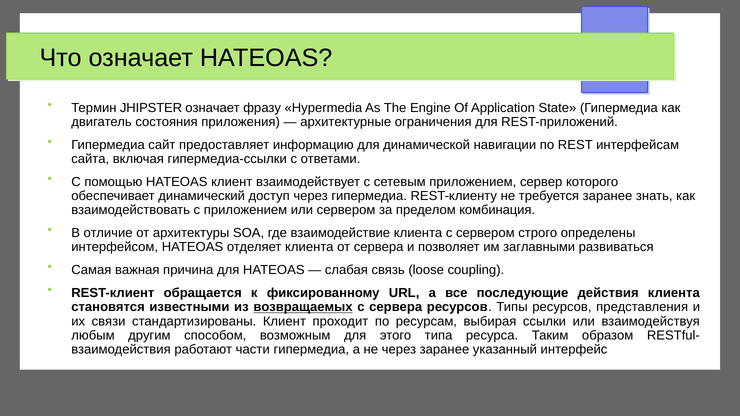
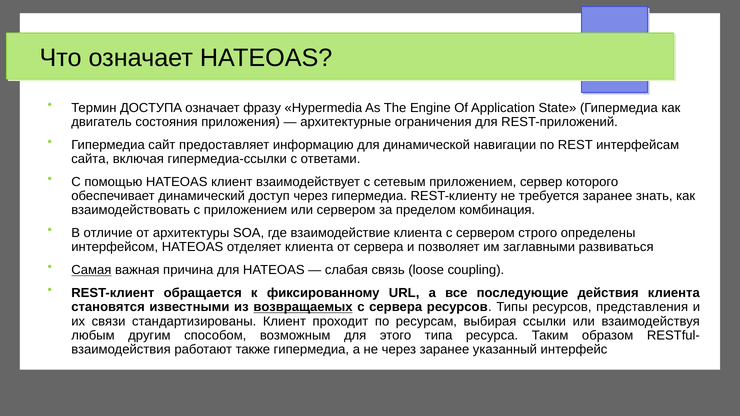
JHIPSTER: JHIPSTER -> ДОСТУПА (151, 108)
Самая underline: none -> present (91, 270)
части: части -> также (253, 350)
